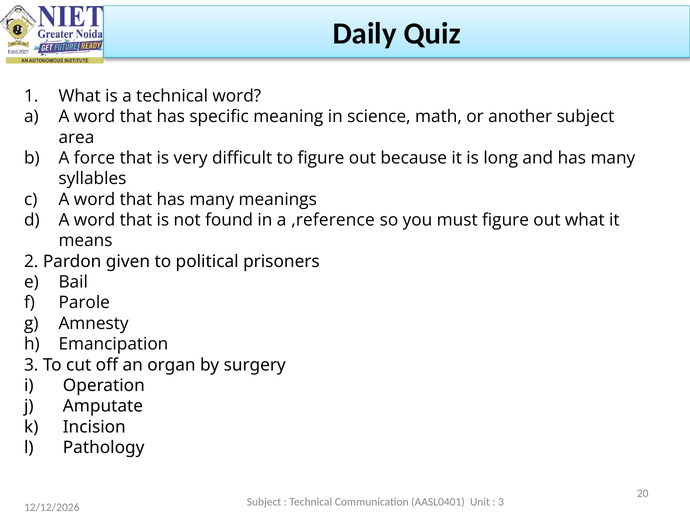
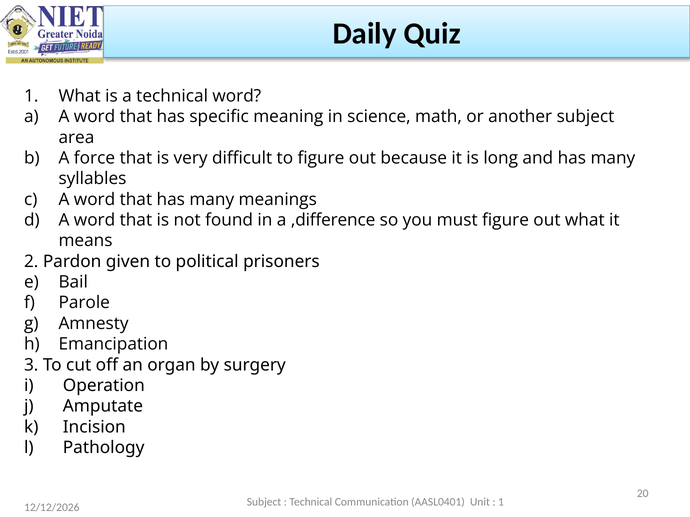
,reference: ,reference -> ,difference (333, 220)
3: 3 -> 1 (501, 503)
